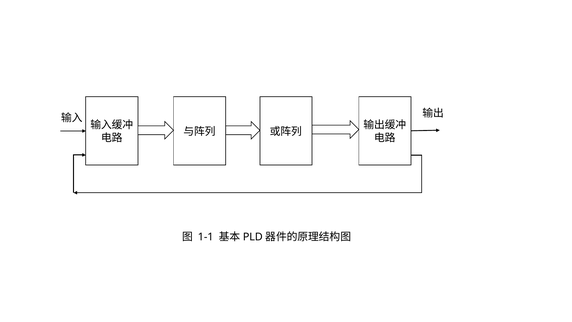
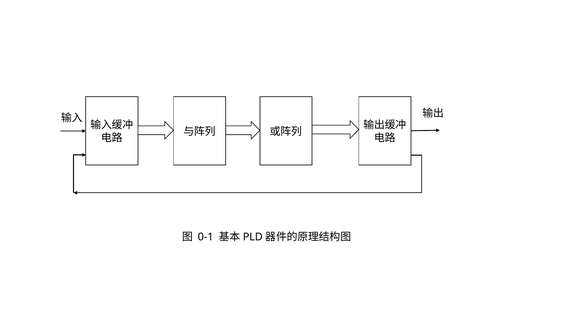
1-1: 1-1 -> 0-1 (206, 237)
